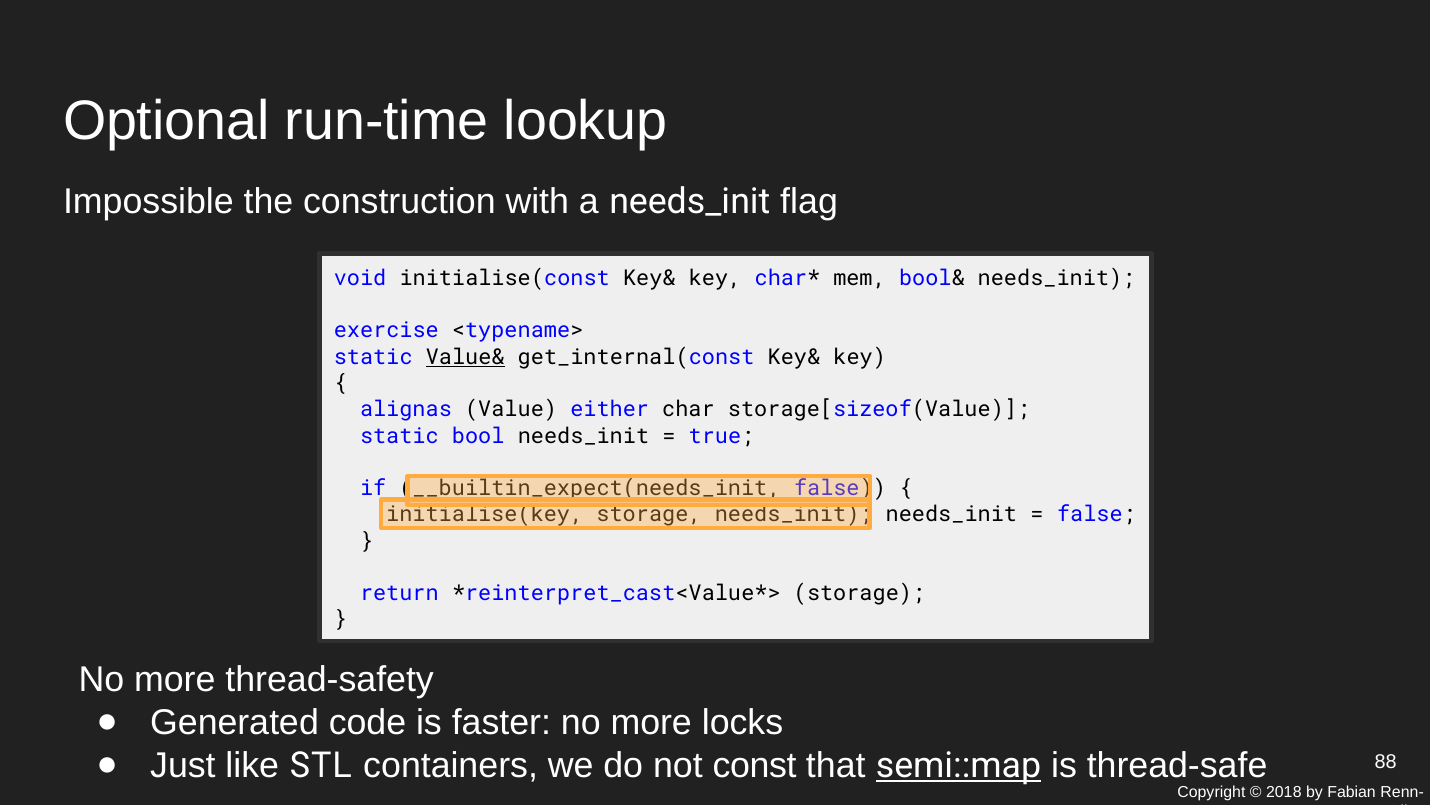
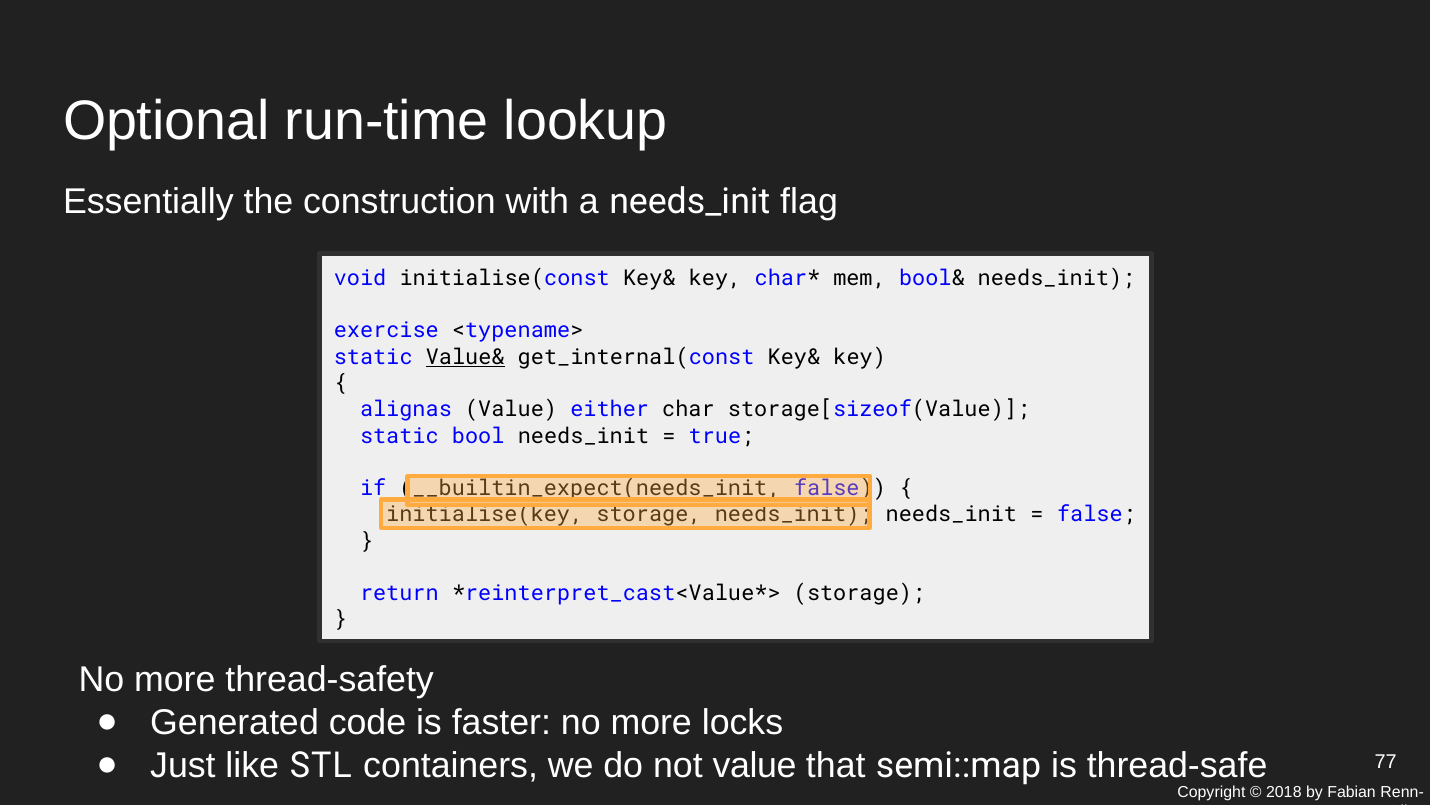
Impossible: Impossible -> Essentially (148, 201)
not const: const -> value (755, 765)
semi::map underline: present -> none (959, 765)
88: 88 -> 77 (1386, 761)
